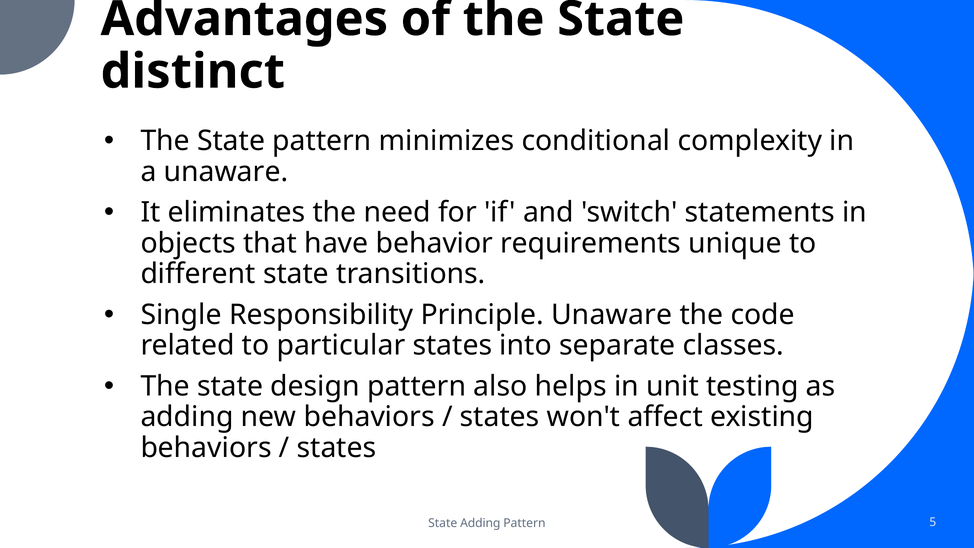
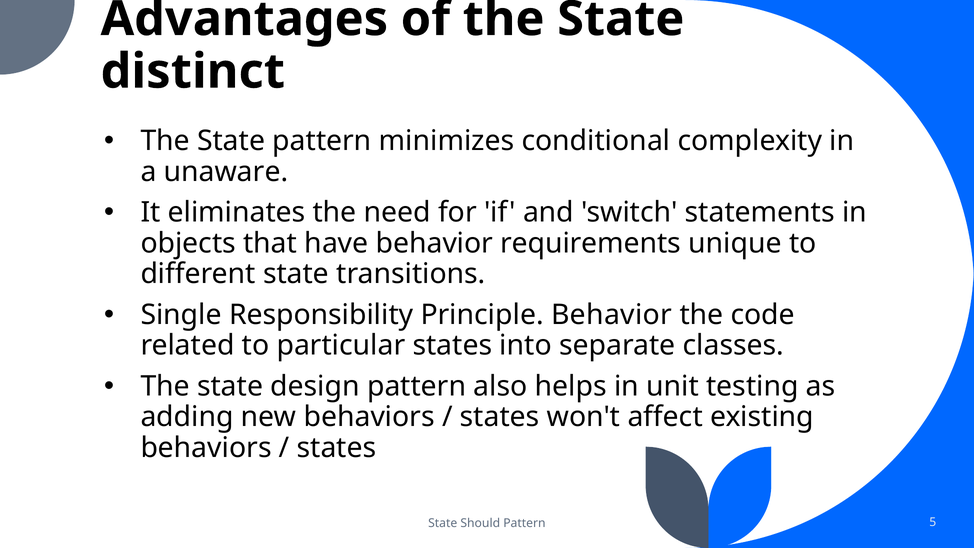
Principle Unaware: Unaware -> Behavior (611, 315)
State Adding: Adding -> Should (480, 523)
